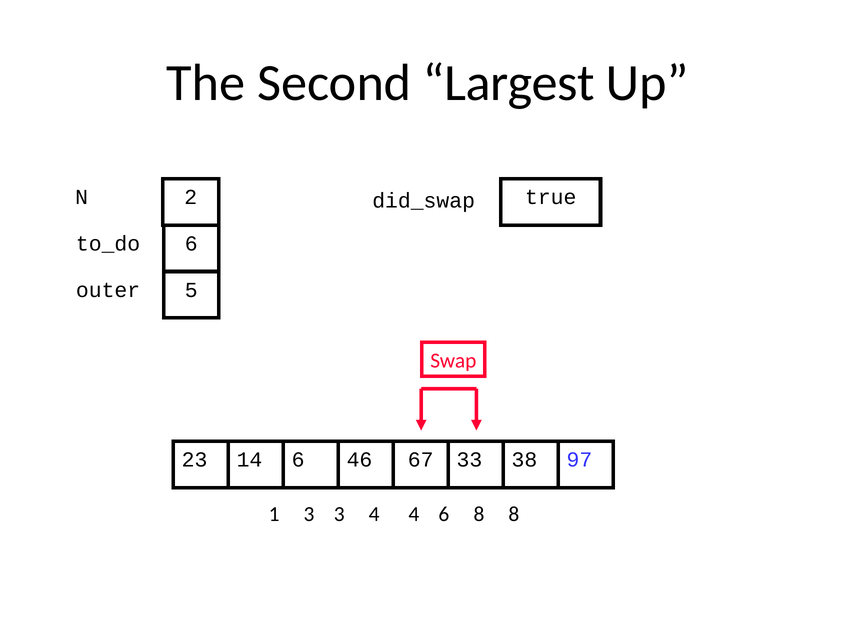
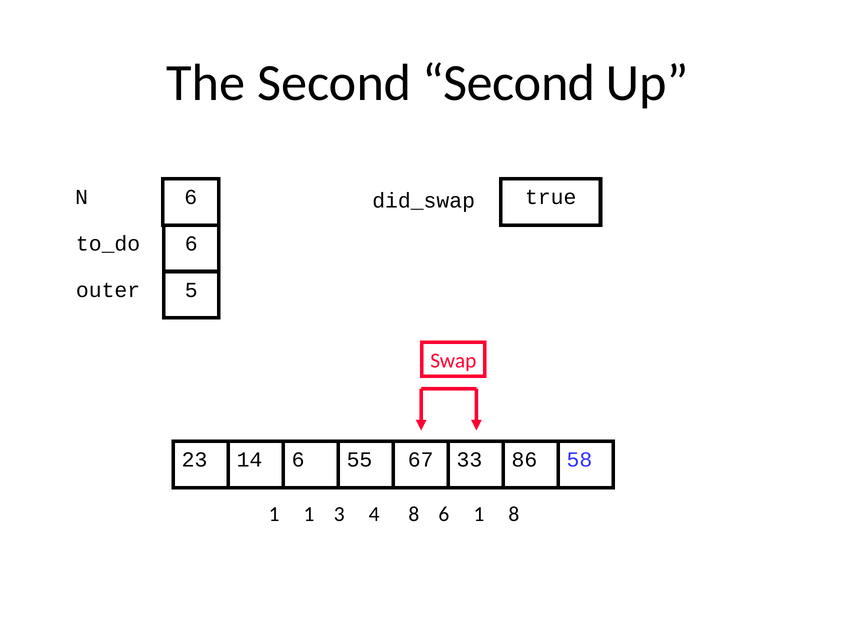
Second Largest: Largest -> Second (509, 83)
N 2: 2 -> 6 (191, 197)
46: 46 -> 55 (359, 460)
38: 38 -> 86 (524, 460)
97: 97 -> 58 (579, 460)
1 3: 3 -> 1 (309, 514)
4 4: 4 -> 8 (414, 514)
6 8: 8 -> 1 (479, 514)
